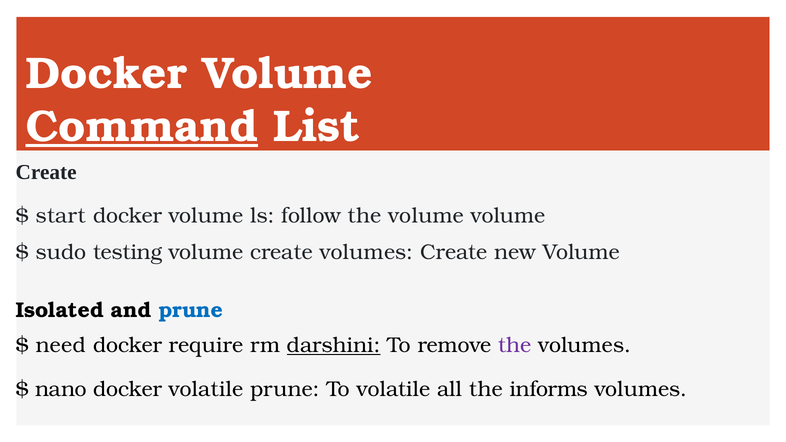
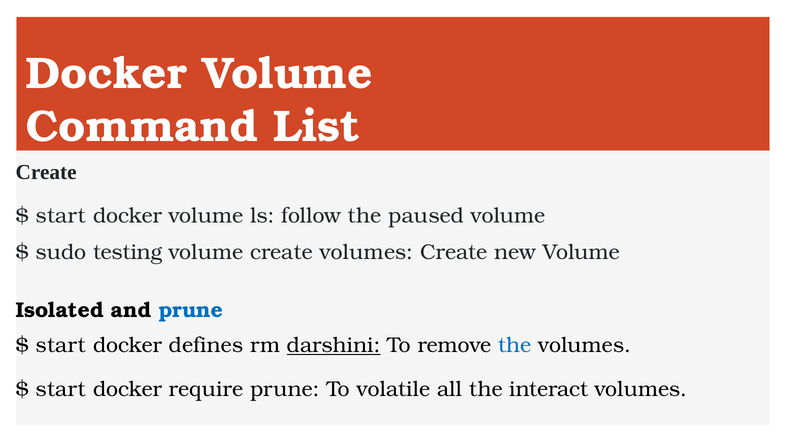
Command underline: present -> none (142, 127)
the volume: volume -> paused (426, 216)
need: need -> start (61, 345)
require: require -> defines (206, 345)
the colour: purple -> blue (515, 345)
nano: nano -> start (61, 389)
docker volatile: volatile -> require (206, 389)
informs: informs -> interact (549, 389)
